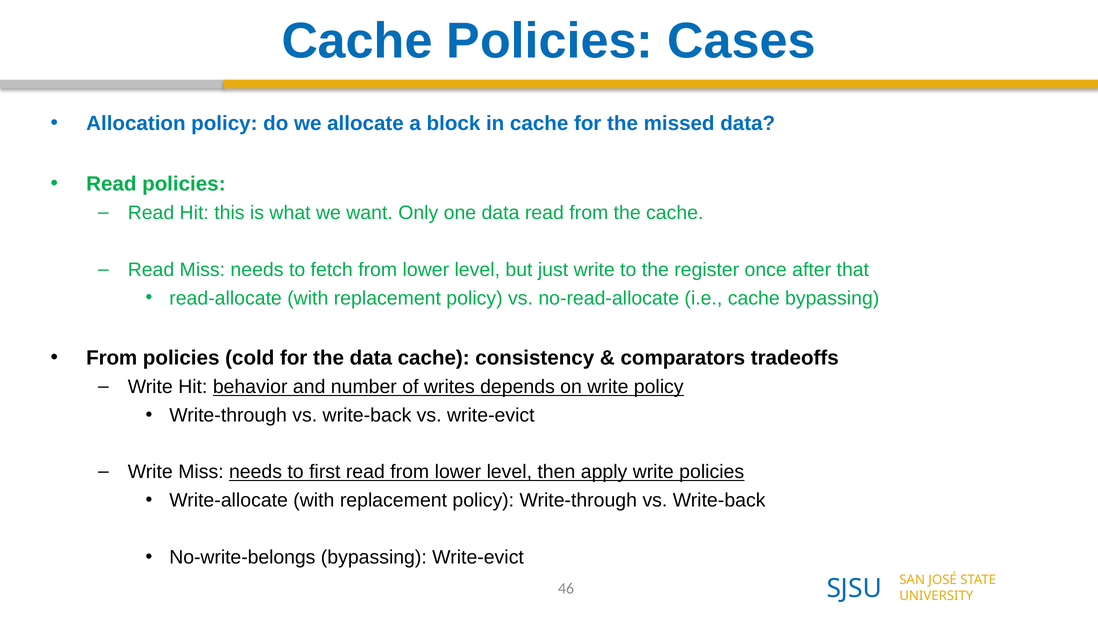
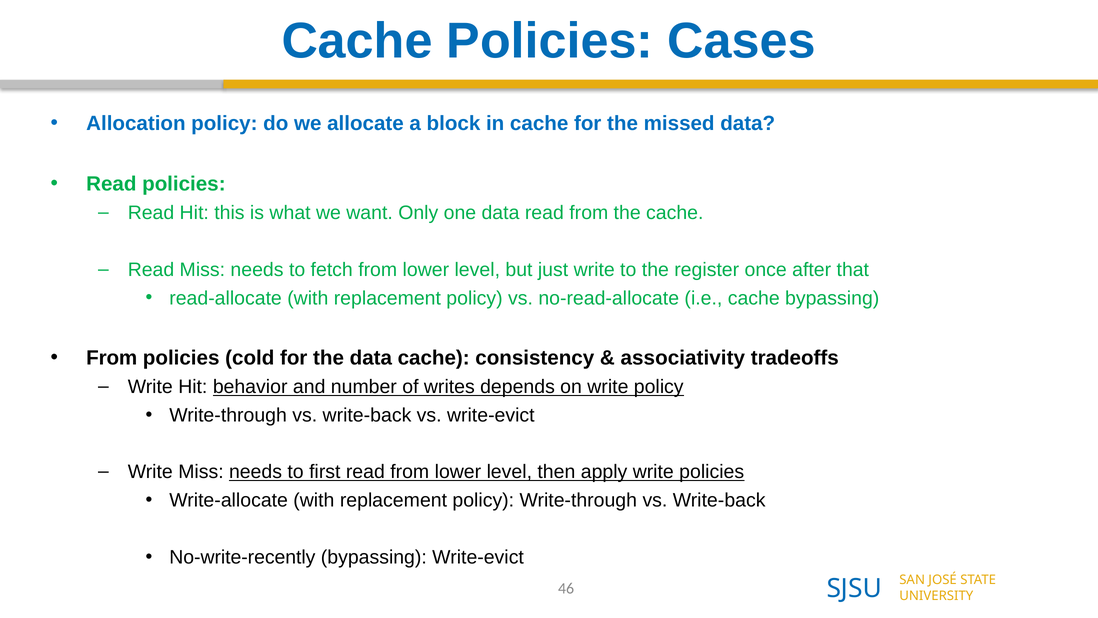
comparators: comparators -> associativity (683, 358)
No-write-belongs: No-write-belongs -> No-write-recently (242, 557)
